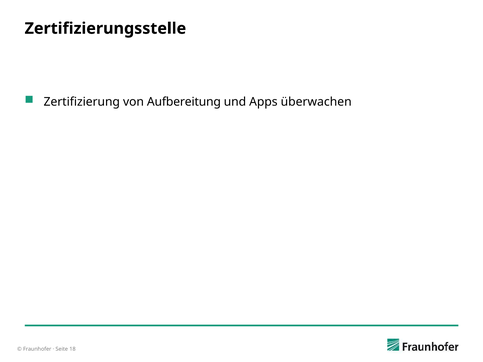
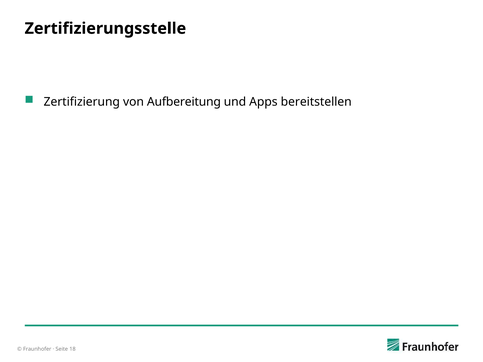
überwachen: überwachen -> bereitstellen (316, 102)
